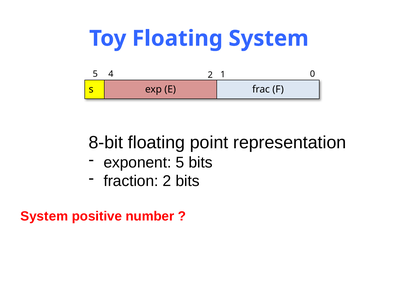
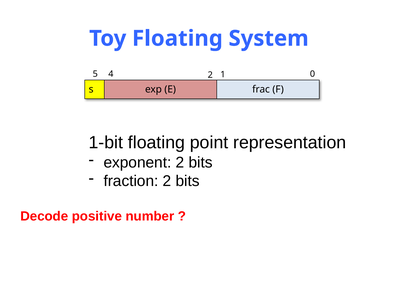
8-bit: 8-bit -> 1-bit (106, 142)
exponent 5: 5 -> 2 (180, 162)
System: System -> Decode (44, 216)
